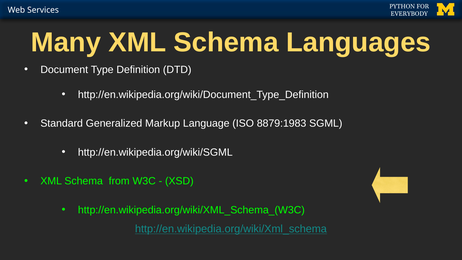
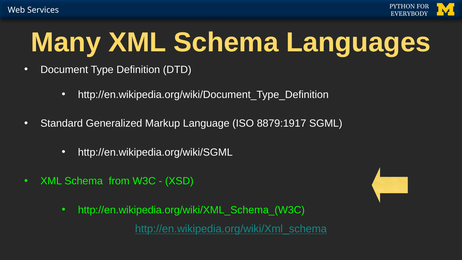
8879:1983: 8879:1983 -> 8879:1917 (282, 123)
